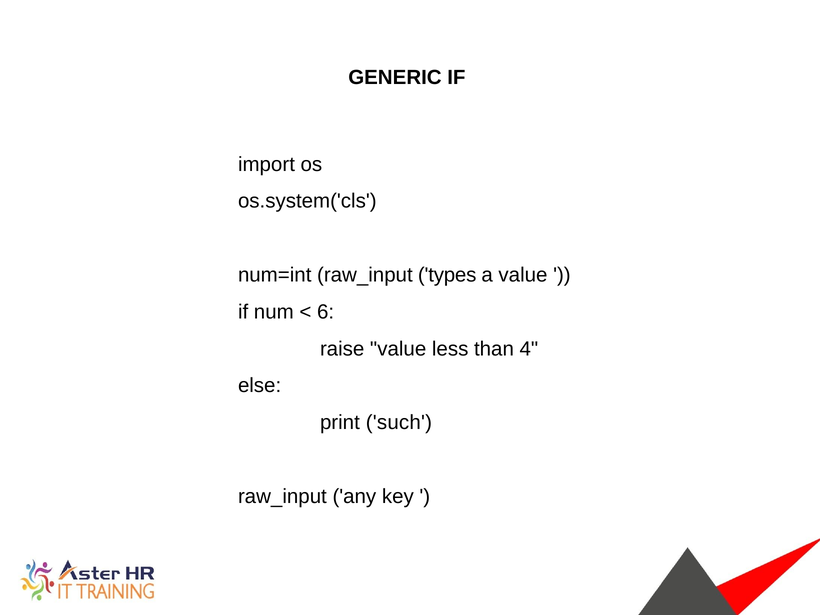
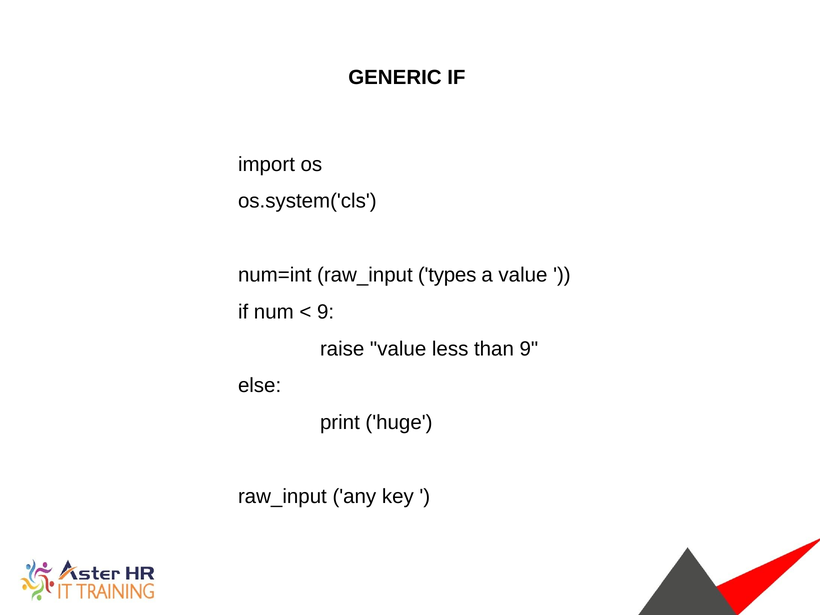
6: 6 -> 9 (326, 312)
than 4: 4 -> 9 (529, 349)
such: such -> huge (399, 423)
